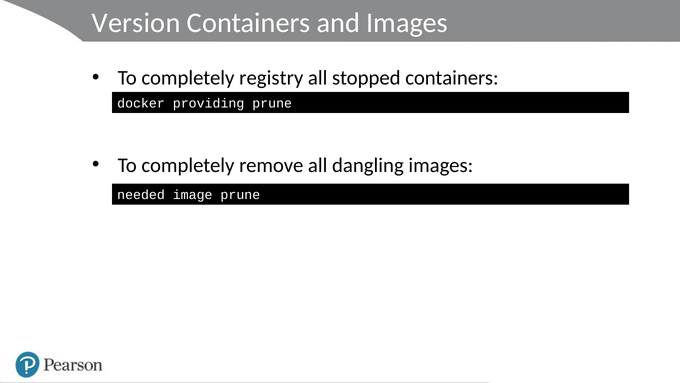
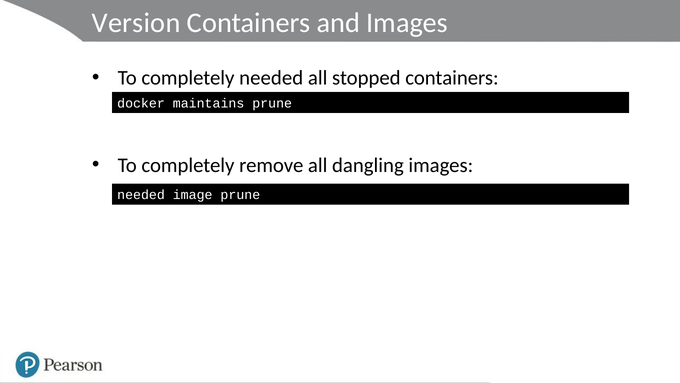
completely registry: registry -> needed (271, 78)
providing: providing -> maintains (209, 103)
